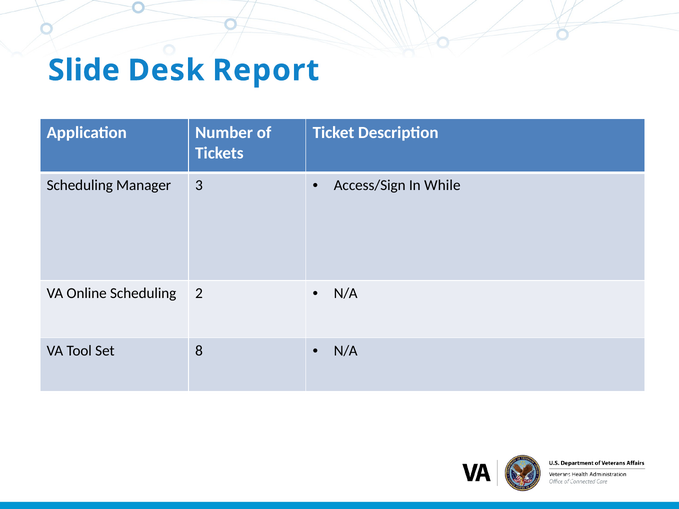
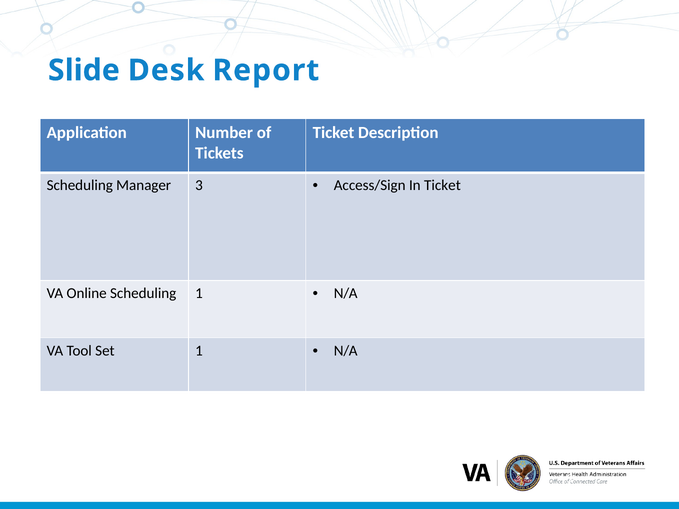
In While: While -> Ticket (442, 185)
Scheduling 2: 2 -> 1 (199, 294)
Set 8: 8 -> 1 (199, 351)
